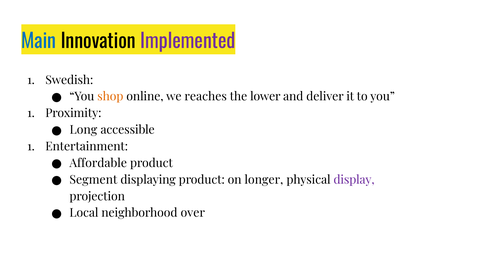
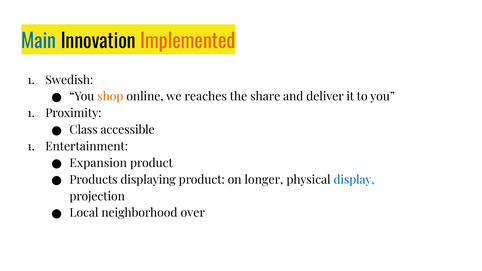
Implemented colour: purple -> orange (188, 42)
lower: lower -> share (265, 97)
Long: Long -> Class (84, 130)
Affordable: Affordable -> Expansion (98, 163)
Segment: Segment -> Products (93, 180)
display colour: purple -> blue (354, 180)
